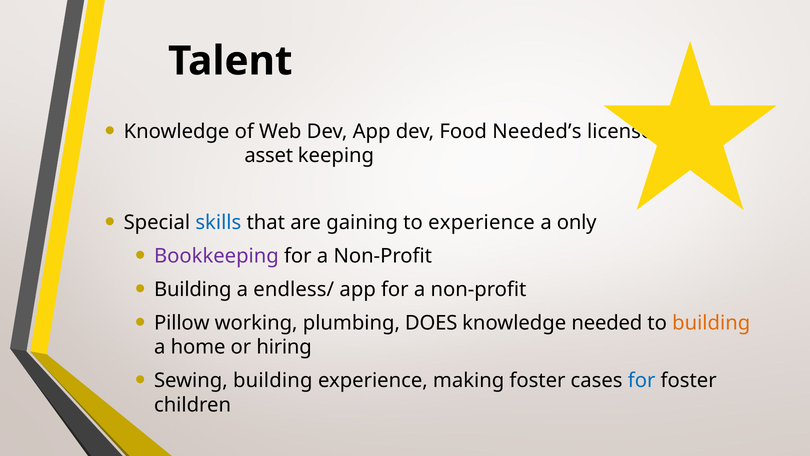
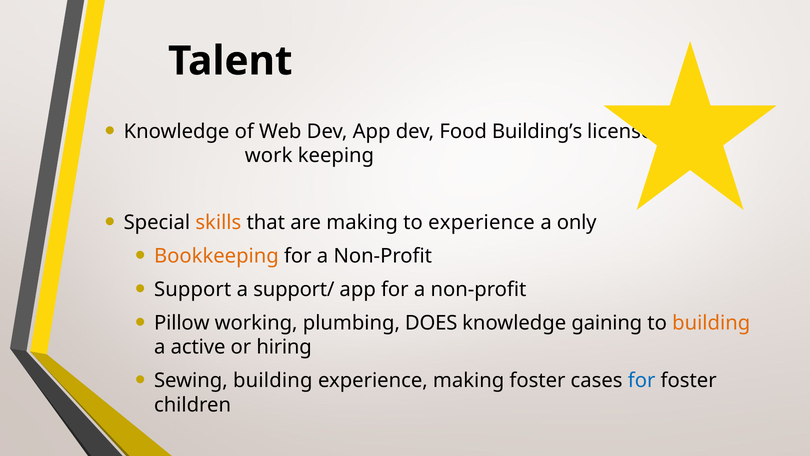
Needed’s: Needed’s -> Building’s (537, 131)
asset: asset -> work (269, 156)
skills colour: blue -> orange (218, 222)
are gaining: gaining -> making (362, 222)
Bookkeeping colour: purple -> orange (216, 256)
Building: Building -> Support (193, 289)
endless/: endless/ -> support/ (294, 289)
needed: needed -> gaining (607, 323)
home: home -> active (198, 347)
